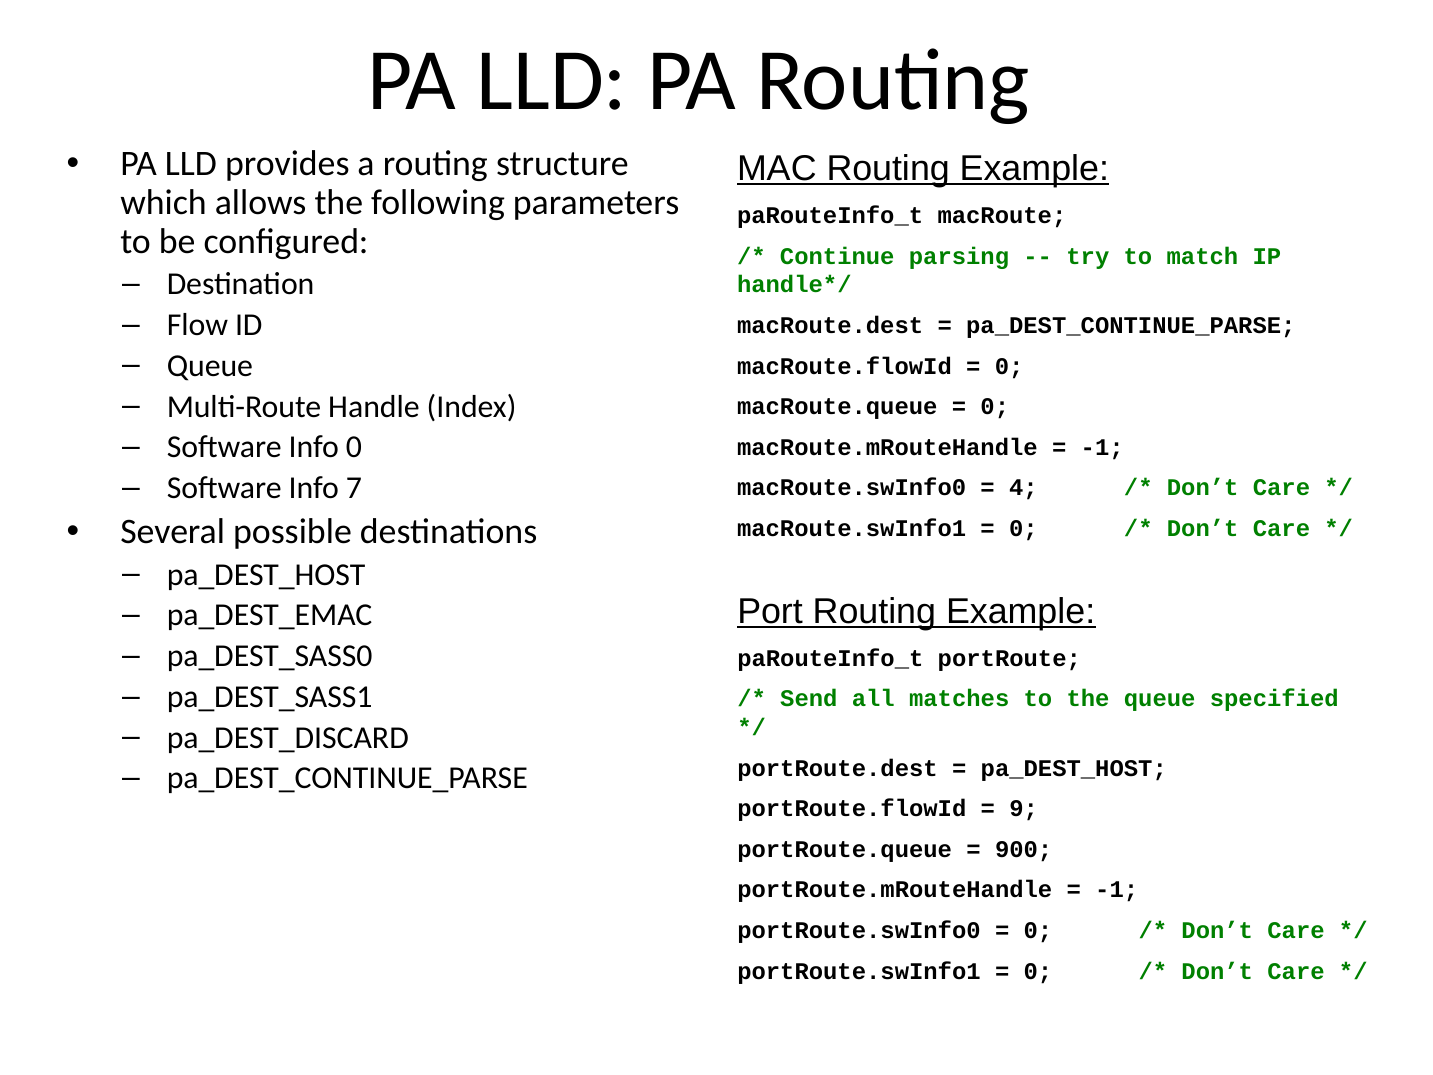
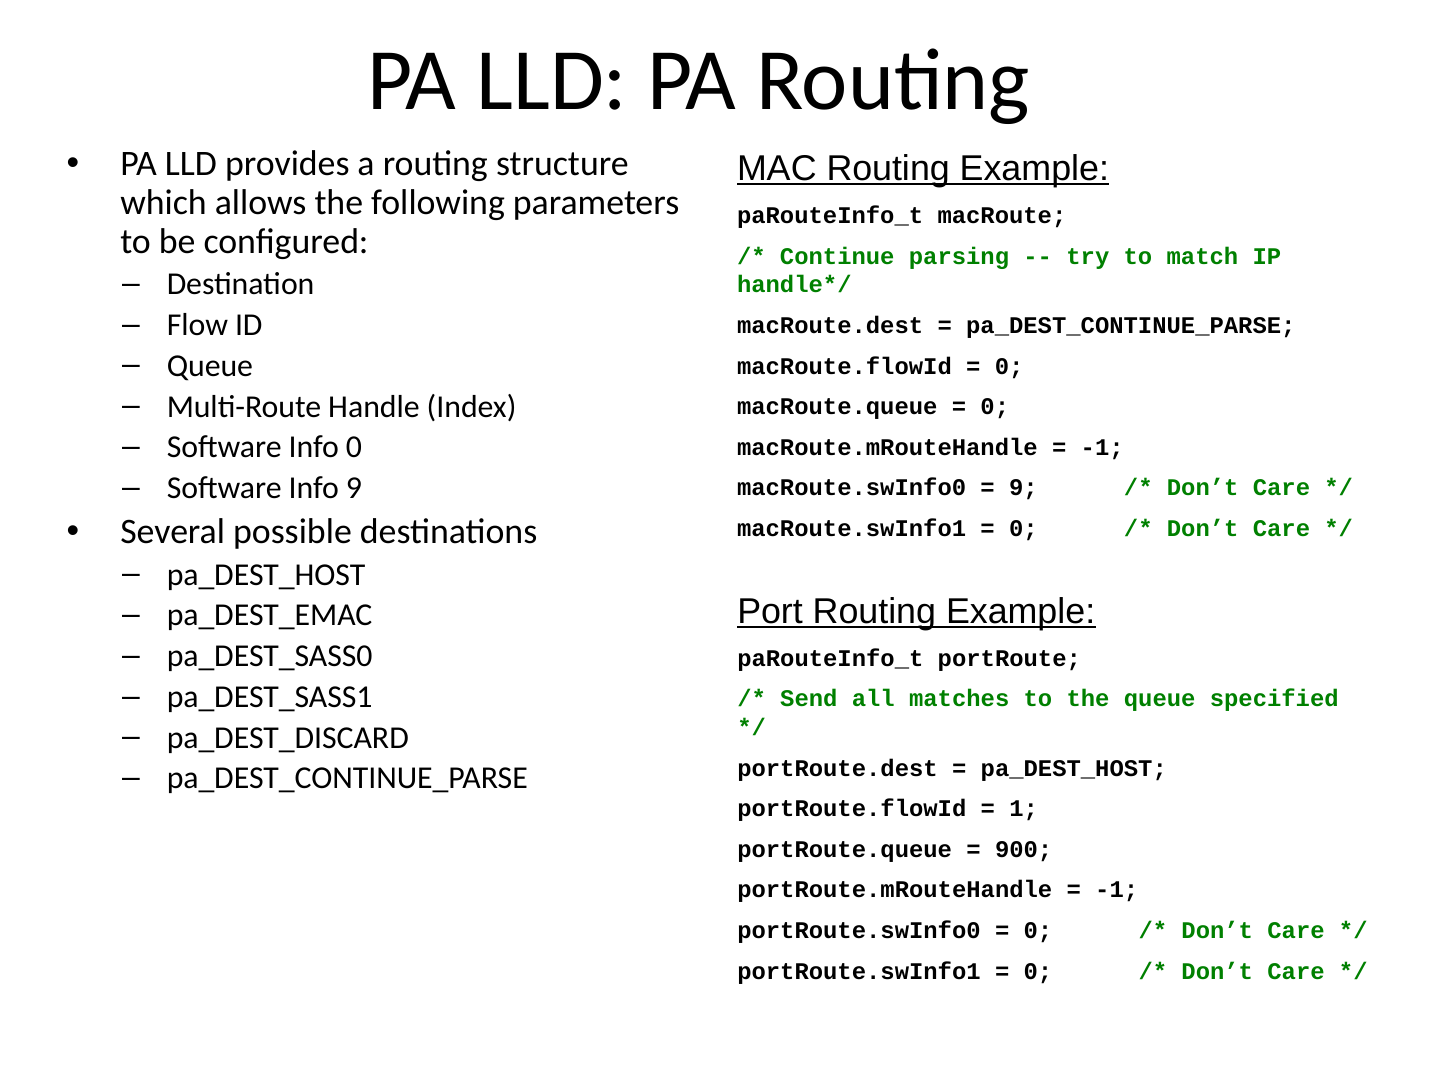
Info 7: 7 -> 9 (354, 488)
4: 4 -> 9 (1023, 488)
9: 9 -> 1 (1024, 809)
